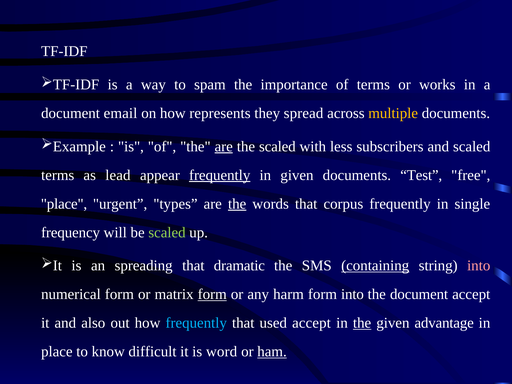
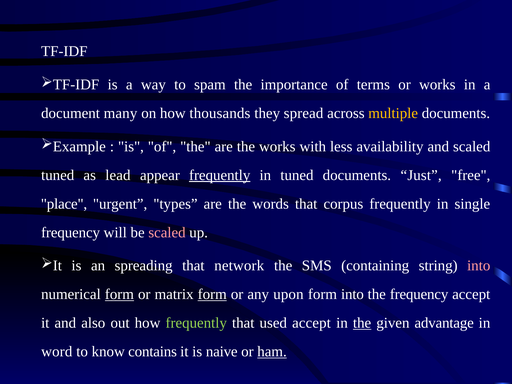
email: email -> many (121, 113)
represents: represents -> thousands (220, 113)
are underline: present -> none (224, 146)
the scaled: scaled -> works (277, 146)
subscribers: subscribers -> availability (390, 146)
terms: terms -> tuned (58, 175)
in given: given -> tuned (297, 175)
Test: Test -> Just (421, 175)
the underline: present -> none (237, 204)
scaled colour: light green -> pink (167, 232)
dramatic: dramatic -> network (239, 266)
containing underline: present -> none (375, 266)
form underline: none -> present (119, 294)
harm: harm -> upon (288, 294)
the document: document -> frequency (419, 294)
frequently colour: light blue -> light green (196, 323)
place: place -> word (57, 352)
difficult: difficult -> contains (153, 352)
word: word -> naive (222, 352)
